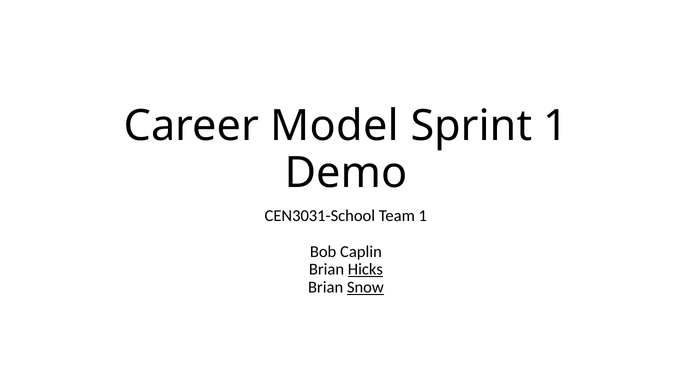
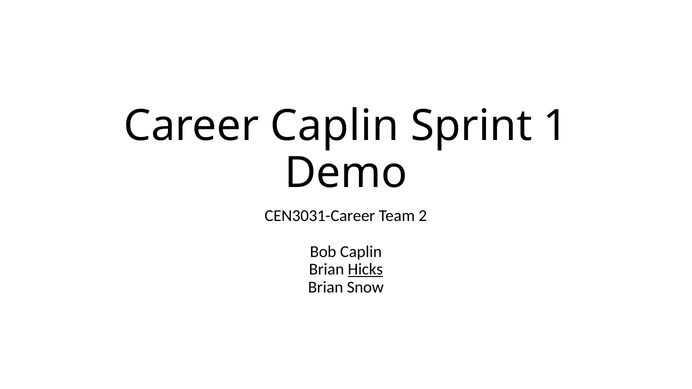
Career Model: Model -> Caplin (335, 126)
CEN3031-School: CEN3031-School -> CEN3031-Career (320, 216)
Team 1: 1 -> 2 (423, 216)
Snow underline: present -> none (365, 287)
